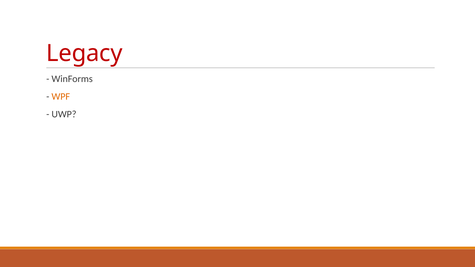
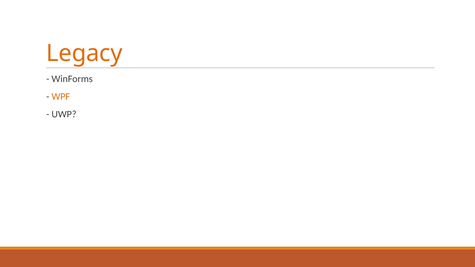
Legacy colour: red -> orange (84, 53)
